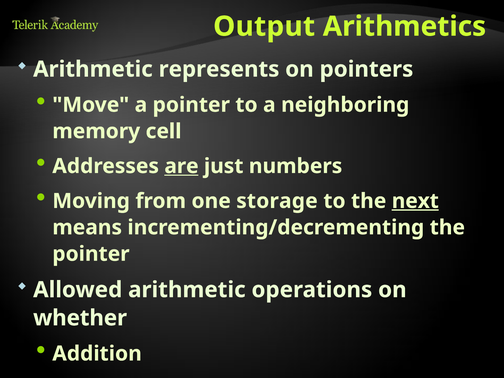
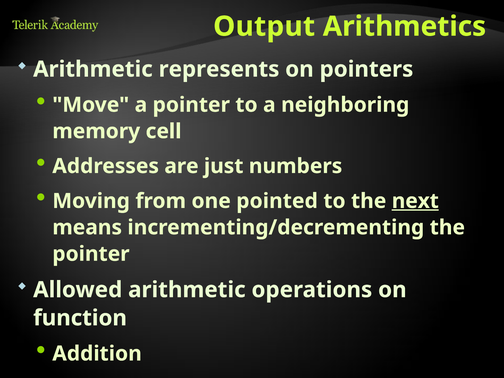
are underline: present -> none (181, 166)
storage: storage -> pointed (277, 201)
whether: whether -> function (80, 318)
